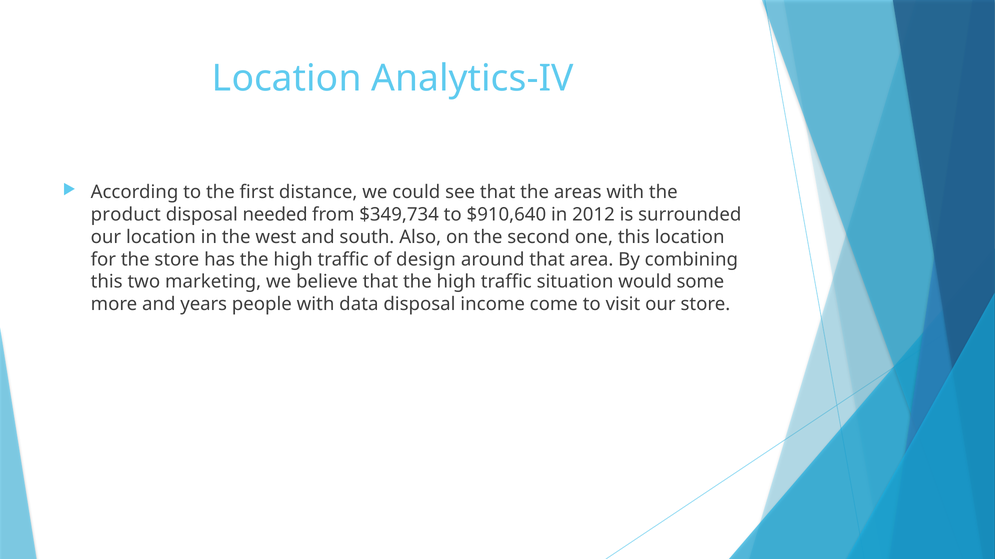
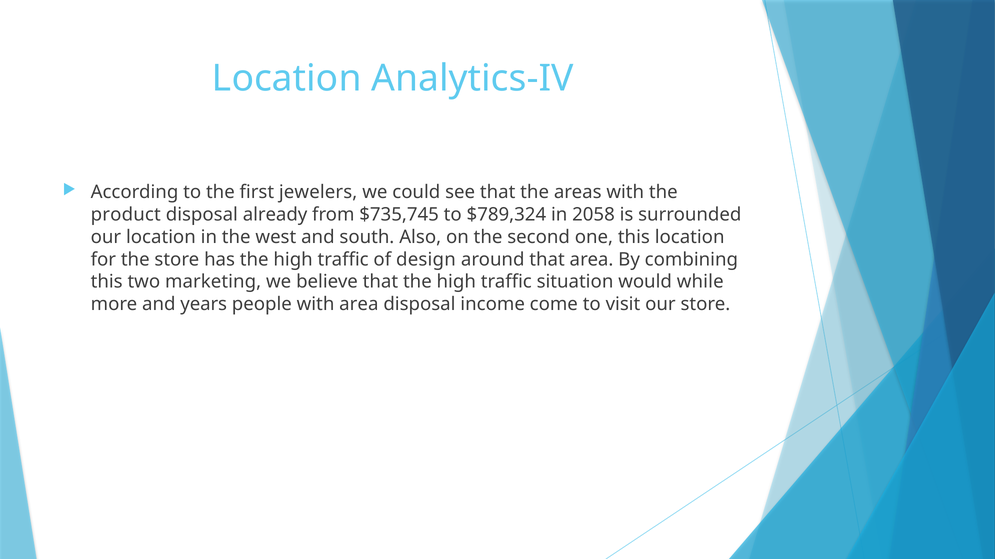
distance: distance -> jewelers (318, 193)
needed: needed -> already (275, 215)
$349,734: $349,734 -> $735,745 (399, 215)
$910,640: $910,640 -> $789,324 (506, 215)
2012: 2012 -> 2058 (593, 215)
some: some -> while (700, 282)
with data: data -> area (359, 305)
